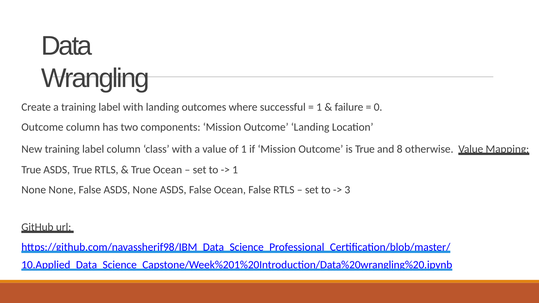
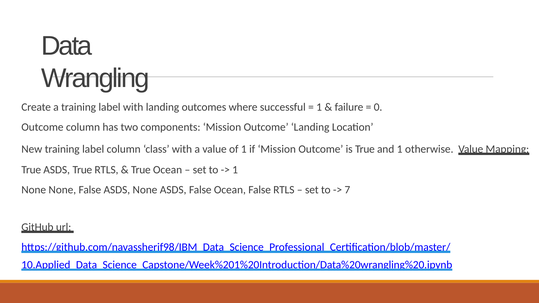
and 8: 8 -> 1 (400, 149)
3: 3 -> 7 (347, 190)
